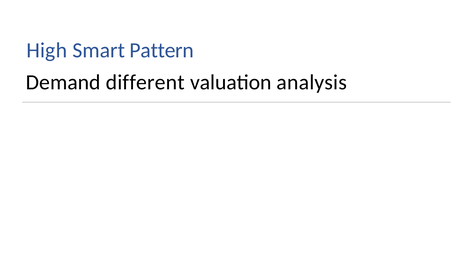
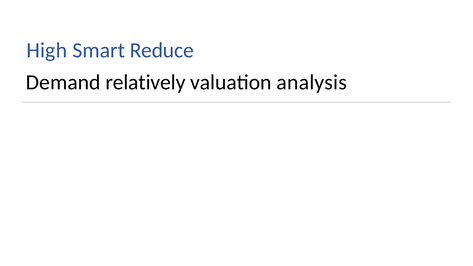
Pattern: Pattern -> Reduce (162, 50)
different: different -> relatively (145, 82)
